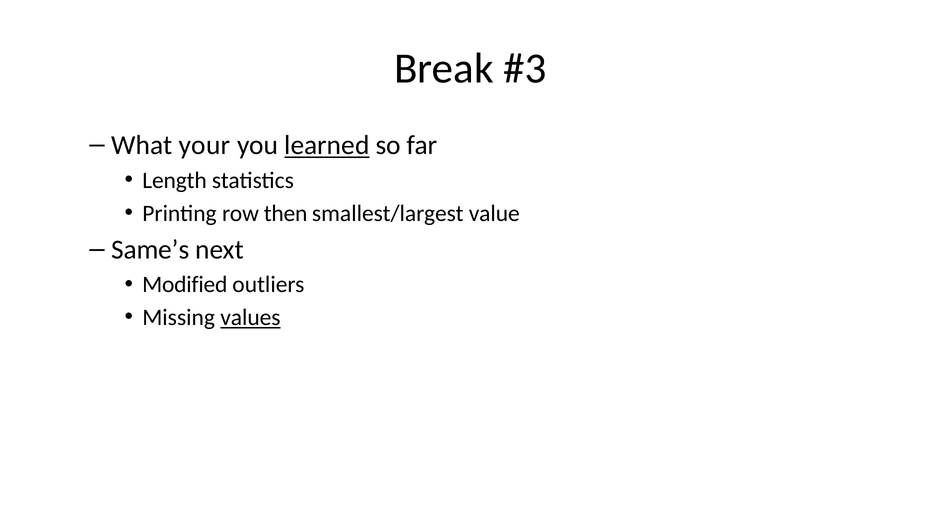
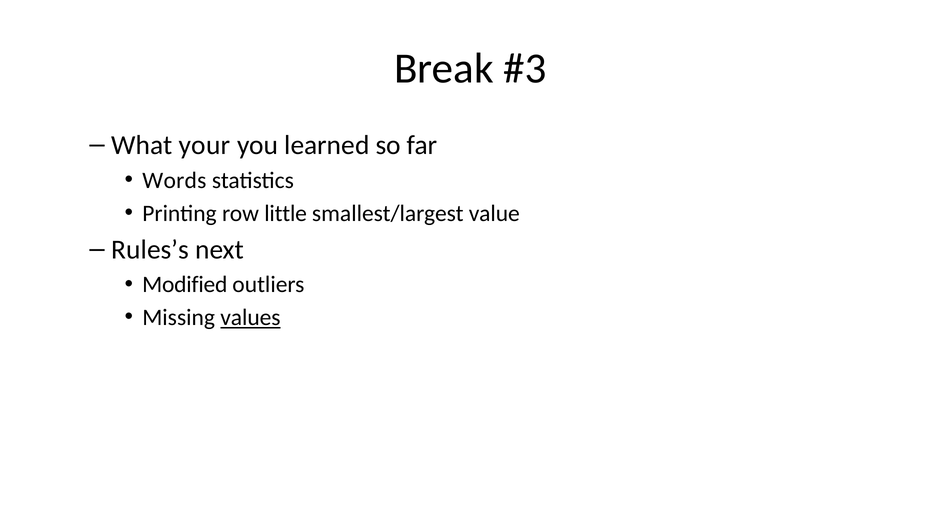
learned underline: present -> none (327, 145)
Length: Length -> Words (174, 180)
then: then -> little (286, 213)
Same’s: Same’s -> Rules’s (150, 250)
